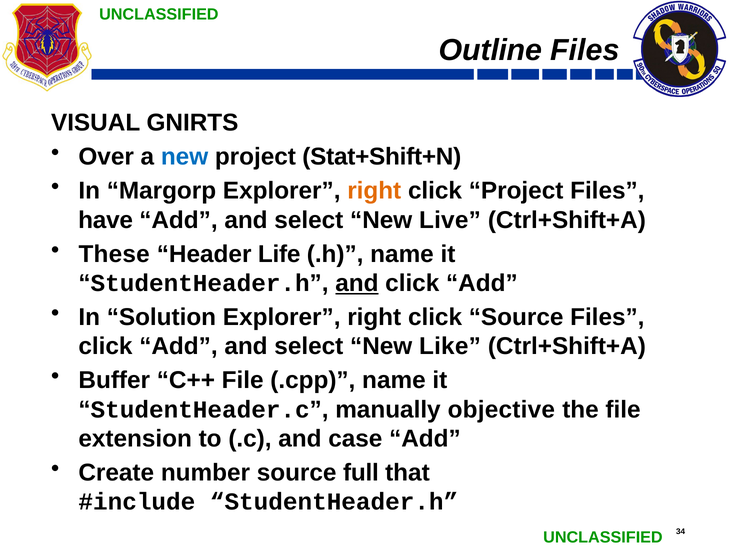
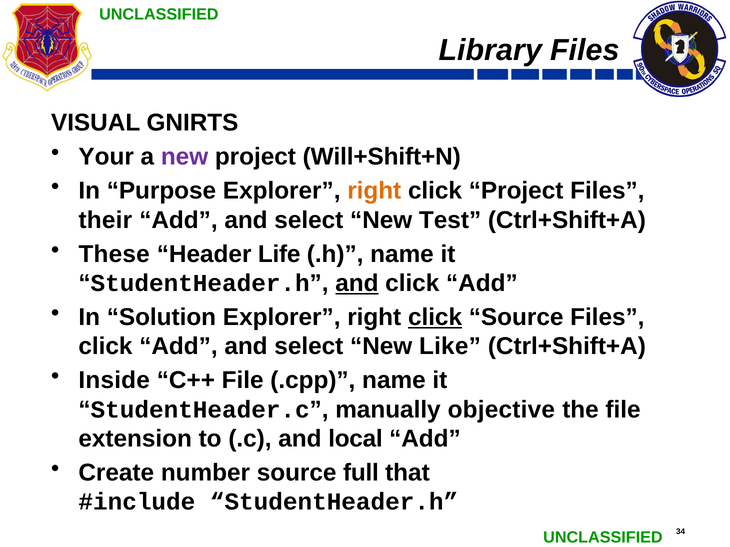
Outline: Outline -> Library (490, 50)
Over: Over -> Your (106, 157)
new colour: blue -> purple (185, 157)
Stat+Shift+N: Stat+Shift+N -> Will+Shift+N (382, 157)
Margorp: Margorp -> Purpose (161, 191)
have: have -> their (105, 220)
Live: Live -> Test (450, 220)
click underline: none -> present (435, 318)
Buffer: Buffer -> Inside (114, 381)
case: case -> local (355, 439)
